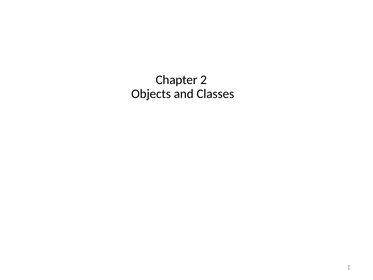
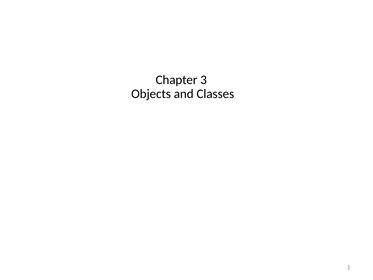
2: 2 -> 3 (204, 80)
